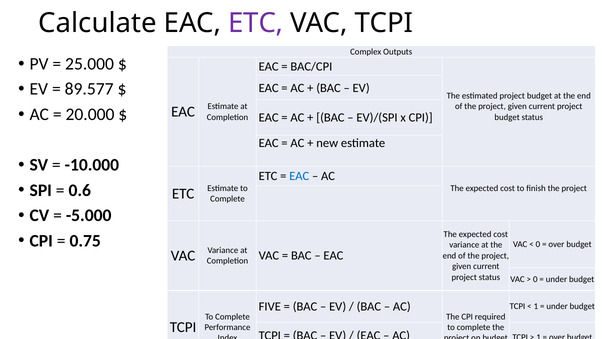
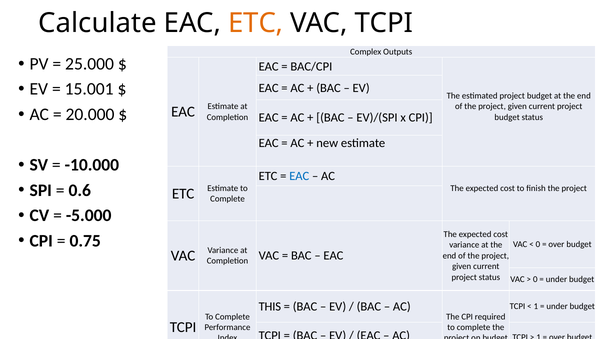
ETC colour: purple -> orange (256, 23)
89.577: 89.577 -> 15.001 (89, 89)
FIVE: FIVE -> THIS (270, 306)
